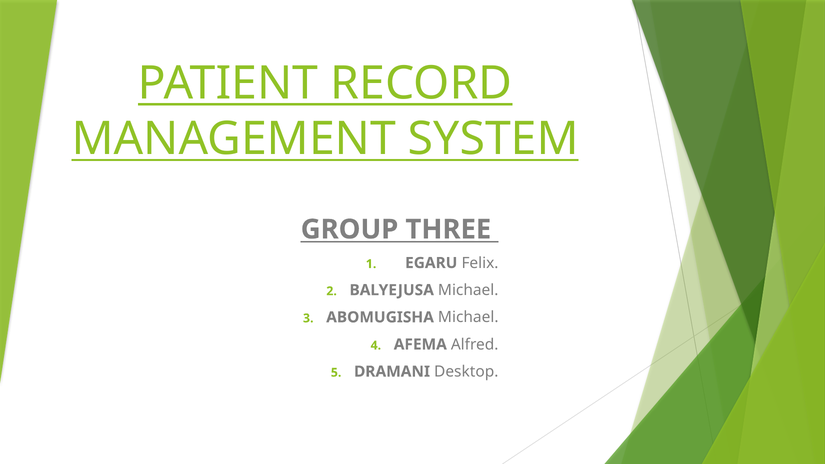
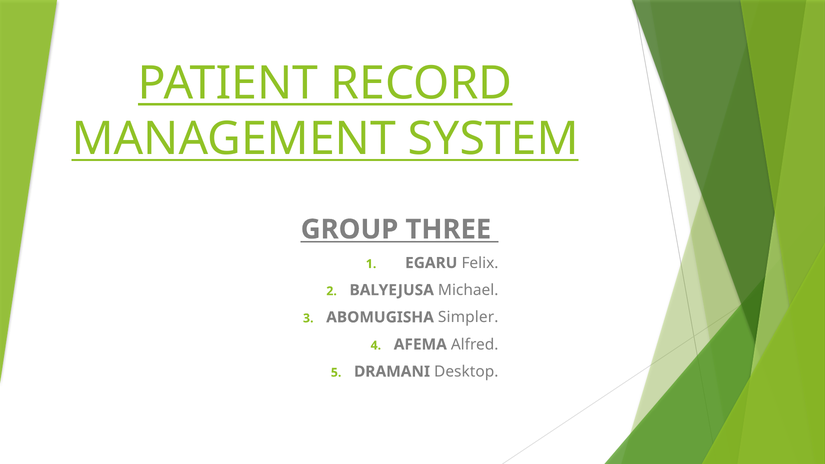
ABOMUGISHA Michael: Michael -> Simpler (468, 317)
